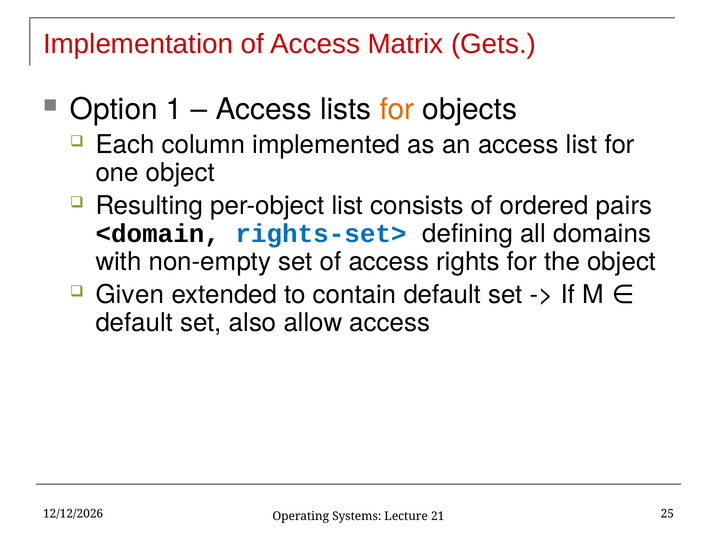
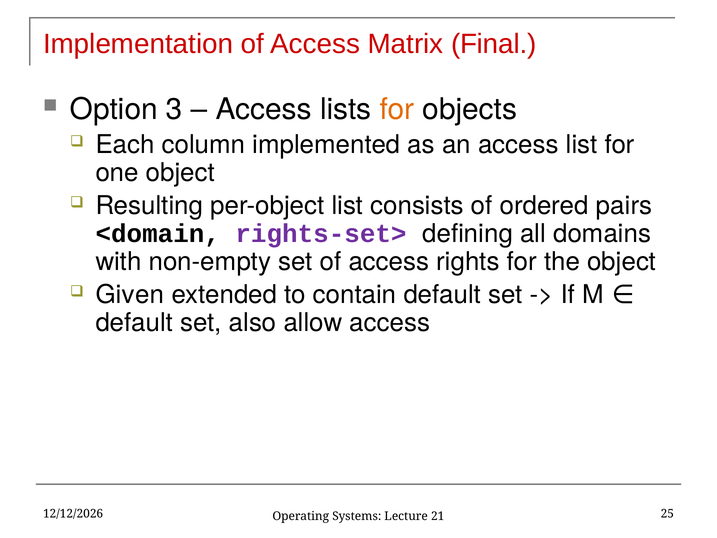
Gets: Gets -> Final (494, 44)
1: 1 -> 3 (174, 109)
rights-set> colour: blue -> purple (321, 233)
